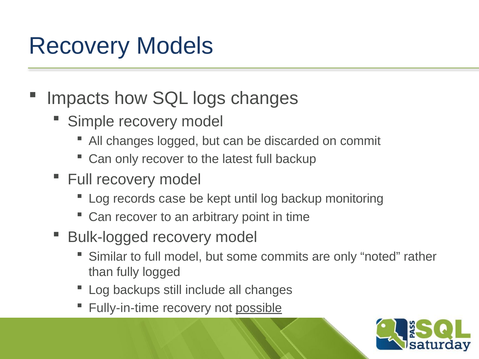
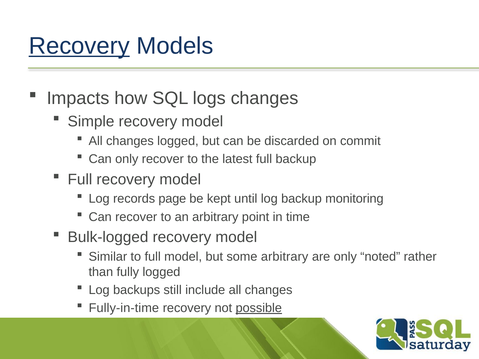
Recovery underline: none -> present (79, 46)
case: case -> page (172, 199)
some commits: commits -> arbitrary (285, 257)
